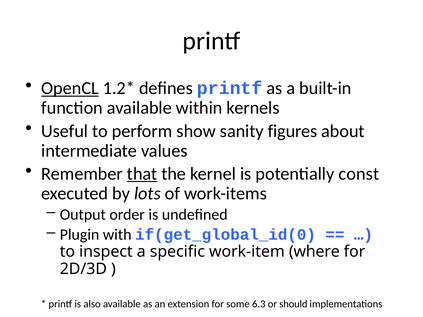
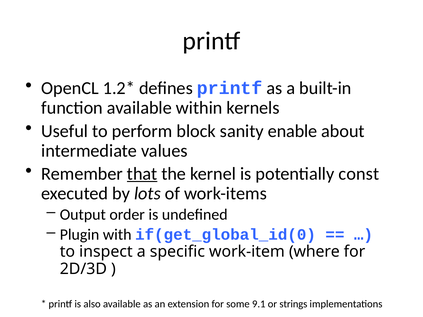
OpenCL underline: present -> none (70, 88)
show: show -> block (196, 131)
figures: figures -> enable (293, 131)
6.3: 6.3 -> 9.1 (259, 304)
should: should -> strings (293, 304)
